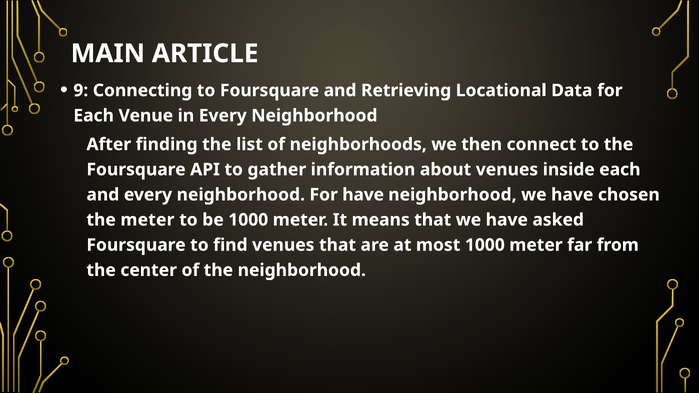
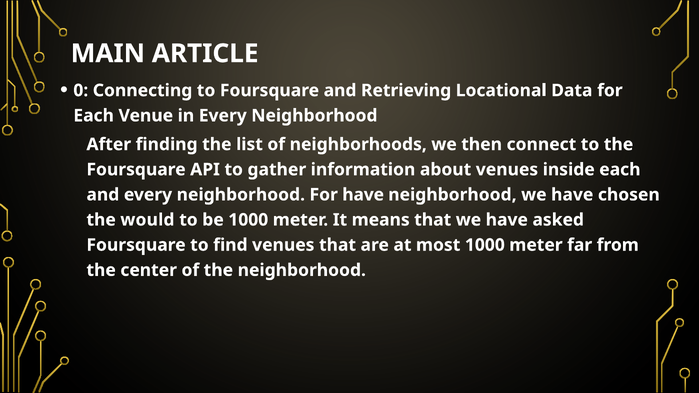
9: 9 -> 0 (81, 91)
the meter: meter -> would (147, 220)
